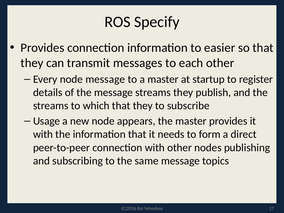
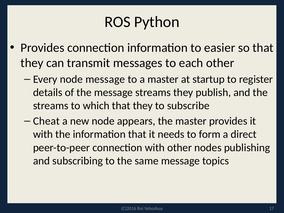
Specify: Specify -> Python (157, 22)
Usage: Usage -> Cheat (46, 121)
